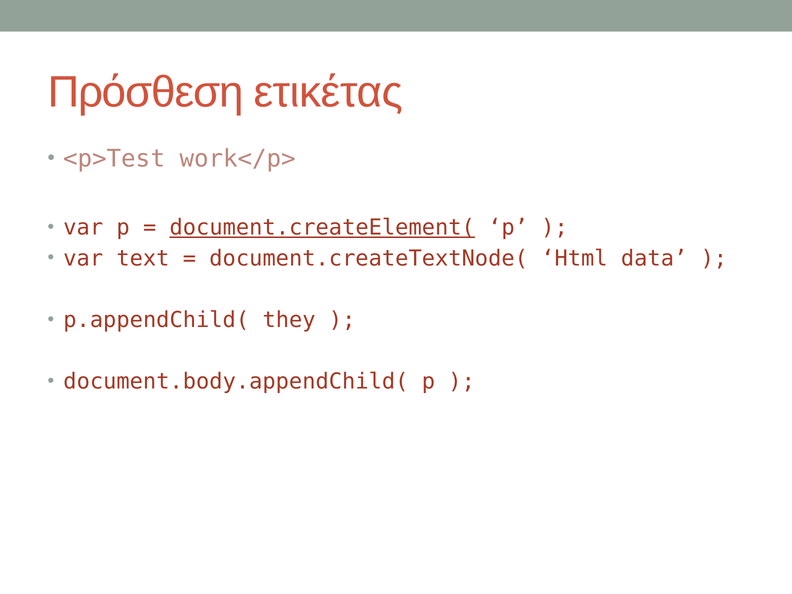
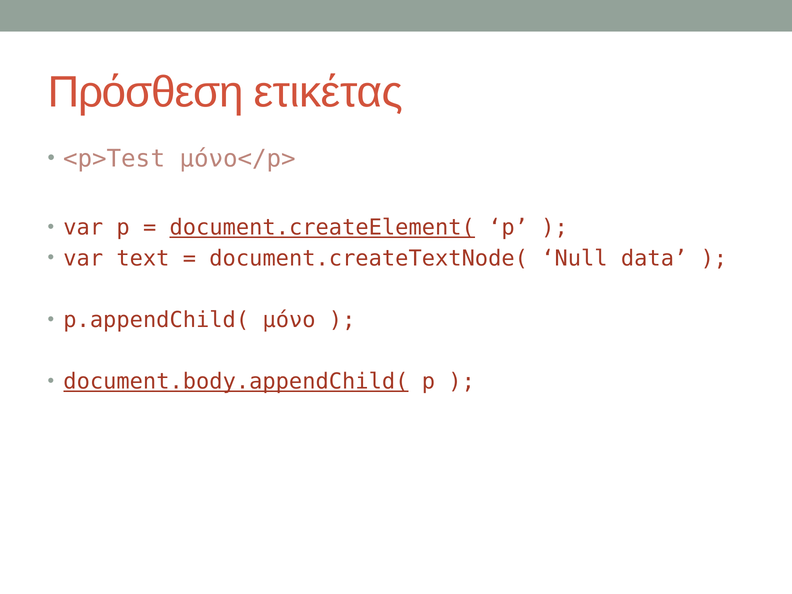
work</p>: work</p> -> μόνο</p> (238, 159)
Html: Html -> Null (574, 258)
they: they -> μόνο (289, 320)
document.body.appendChild( underline: none -> present (236, 382)
